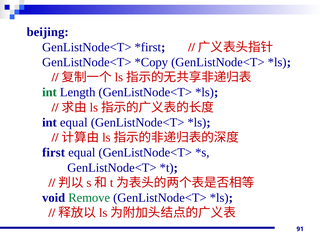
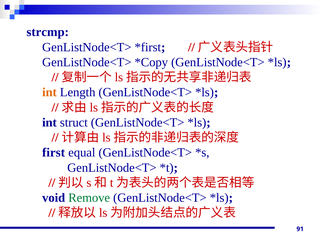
beijing: beijing -> strcmp (48, 32)
int colour: green -> orange (49, 92)
int equal: equal -> struct (74, 123)
